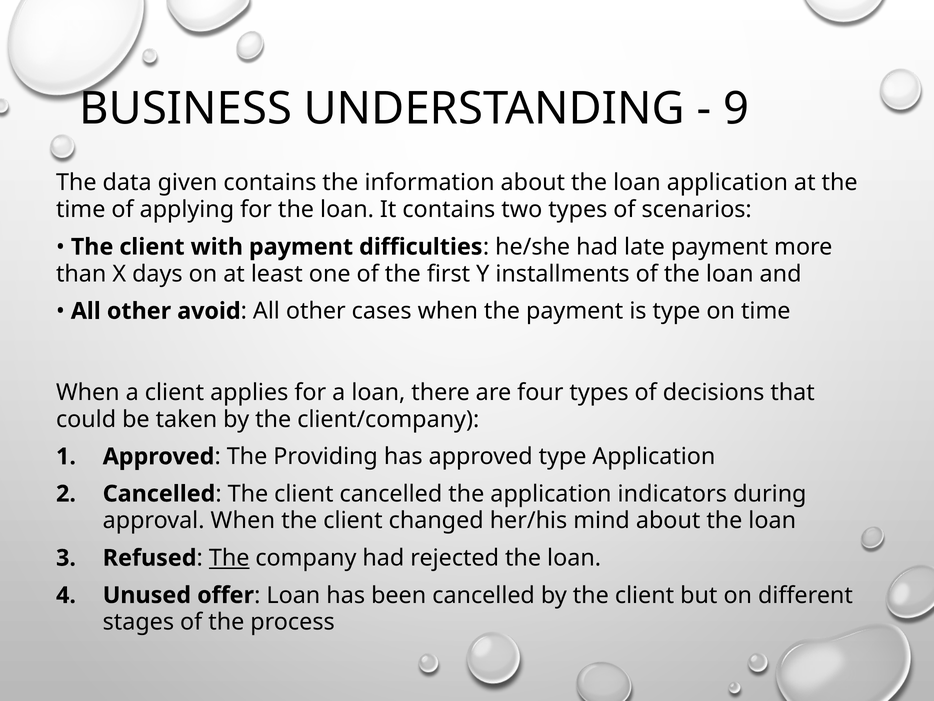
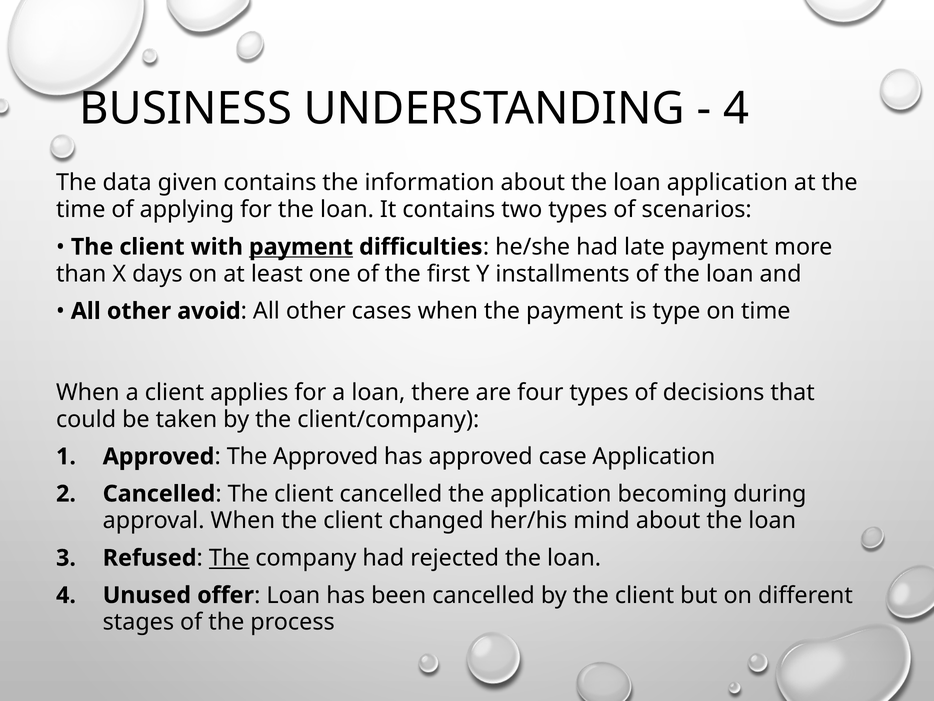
9: 9 -> 4 (736, 109)
payment underline: none -> present (301, 247)
The Providing: Providing -> Approved (326, 456)
approved type: type -> case (563, 456)
indicators: indicators -> becoming (672, 493)
